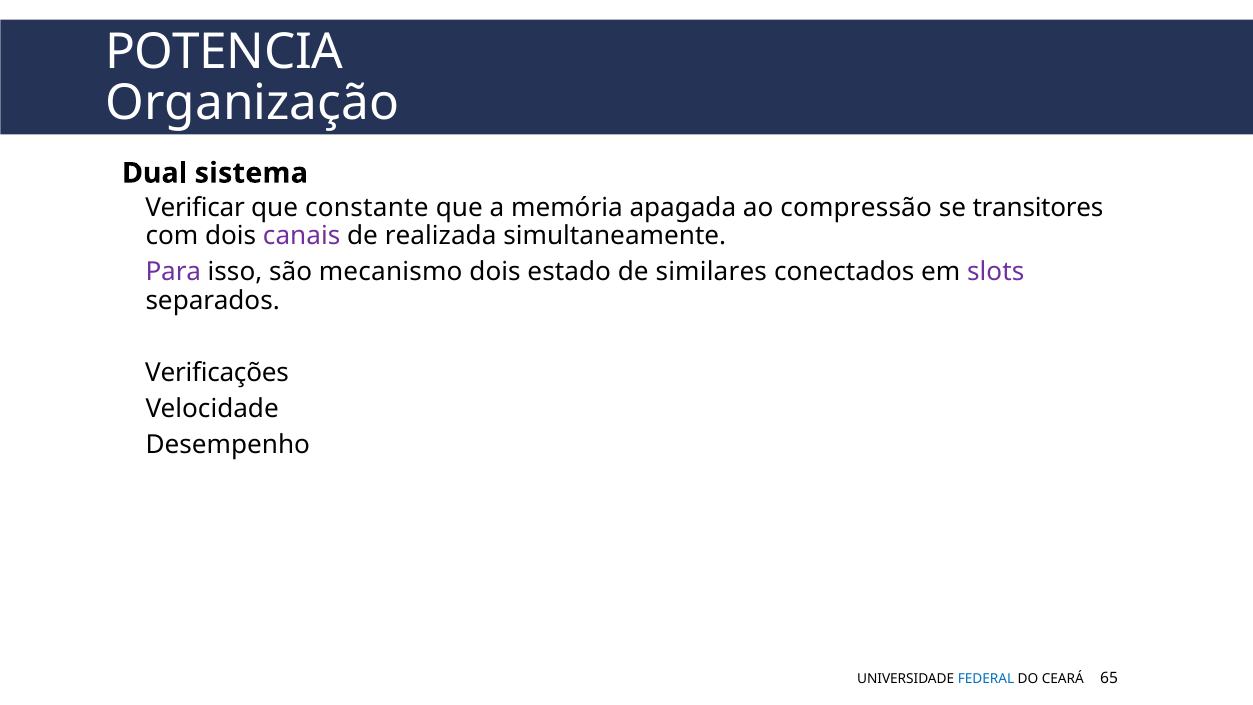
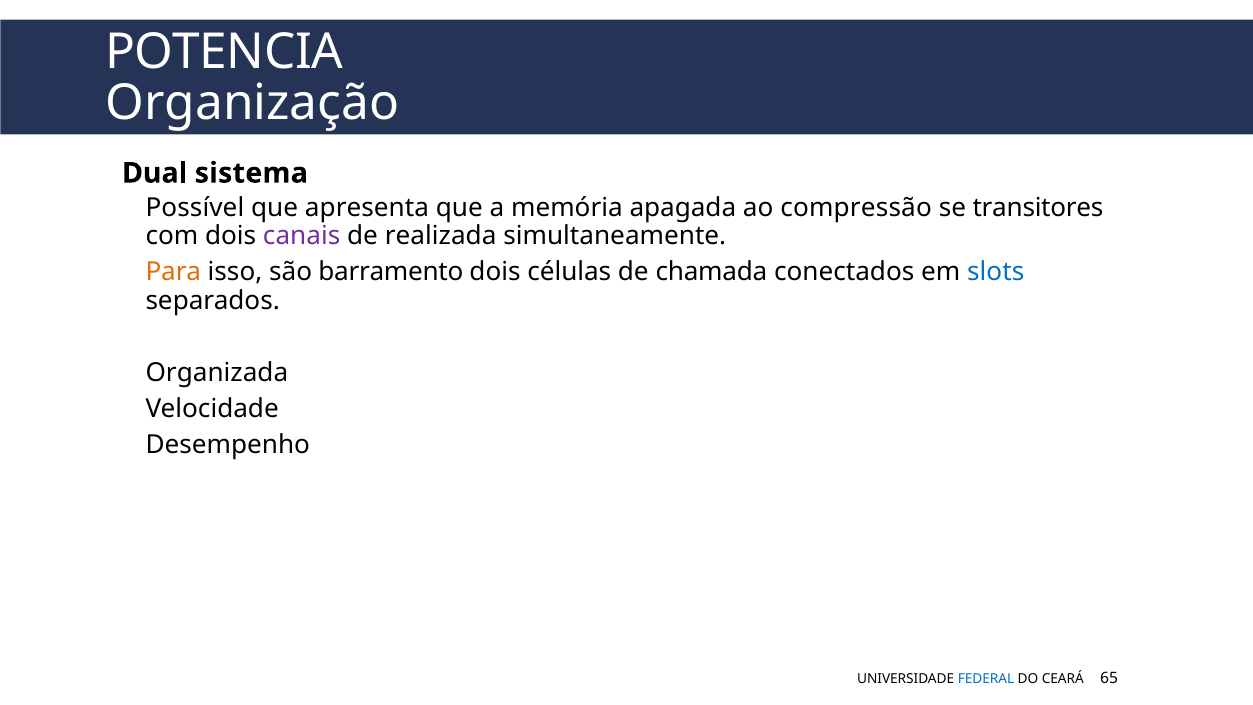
Verificar: Verificar -> Possível (195, 208)
constante: constante -> apresenta (367, 208)
Para colour: purple -> orange (173, 272)
mecanismo: mecanismo -> barramento (391, 272)
estado: estado -> células (569, 272)
similares: similares -> chamada (711, 272)
slots colour: purple -> blue (996, 272)
Verificações: Verificações -> Organizada (217, 372)
